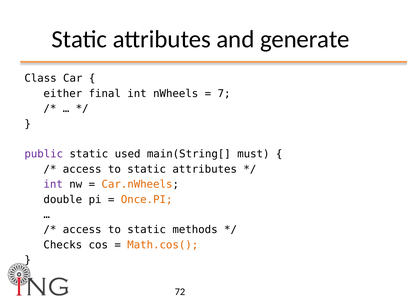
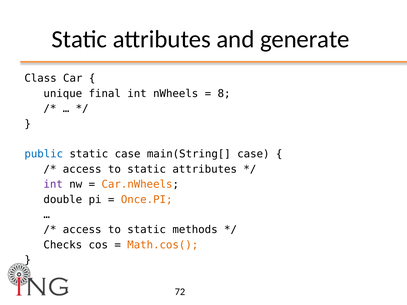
either: either -> unique (63, 94)
7: 7 -> 8 (224, 94)
public colour: purple -> blue (44, 154)
static used: used -> case (128, 154)
main(String[ must: must -> case (253, 154)
